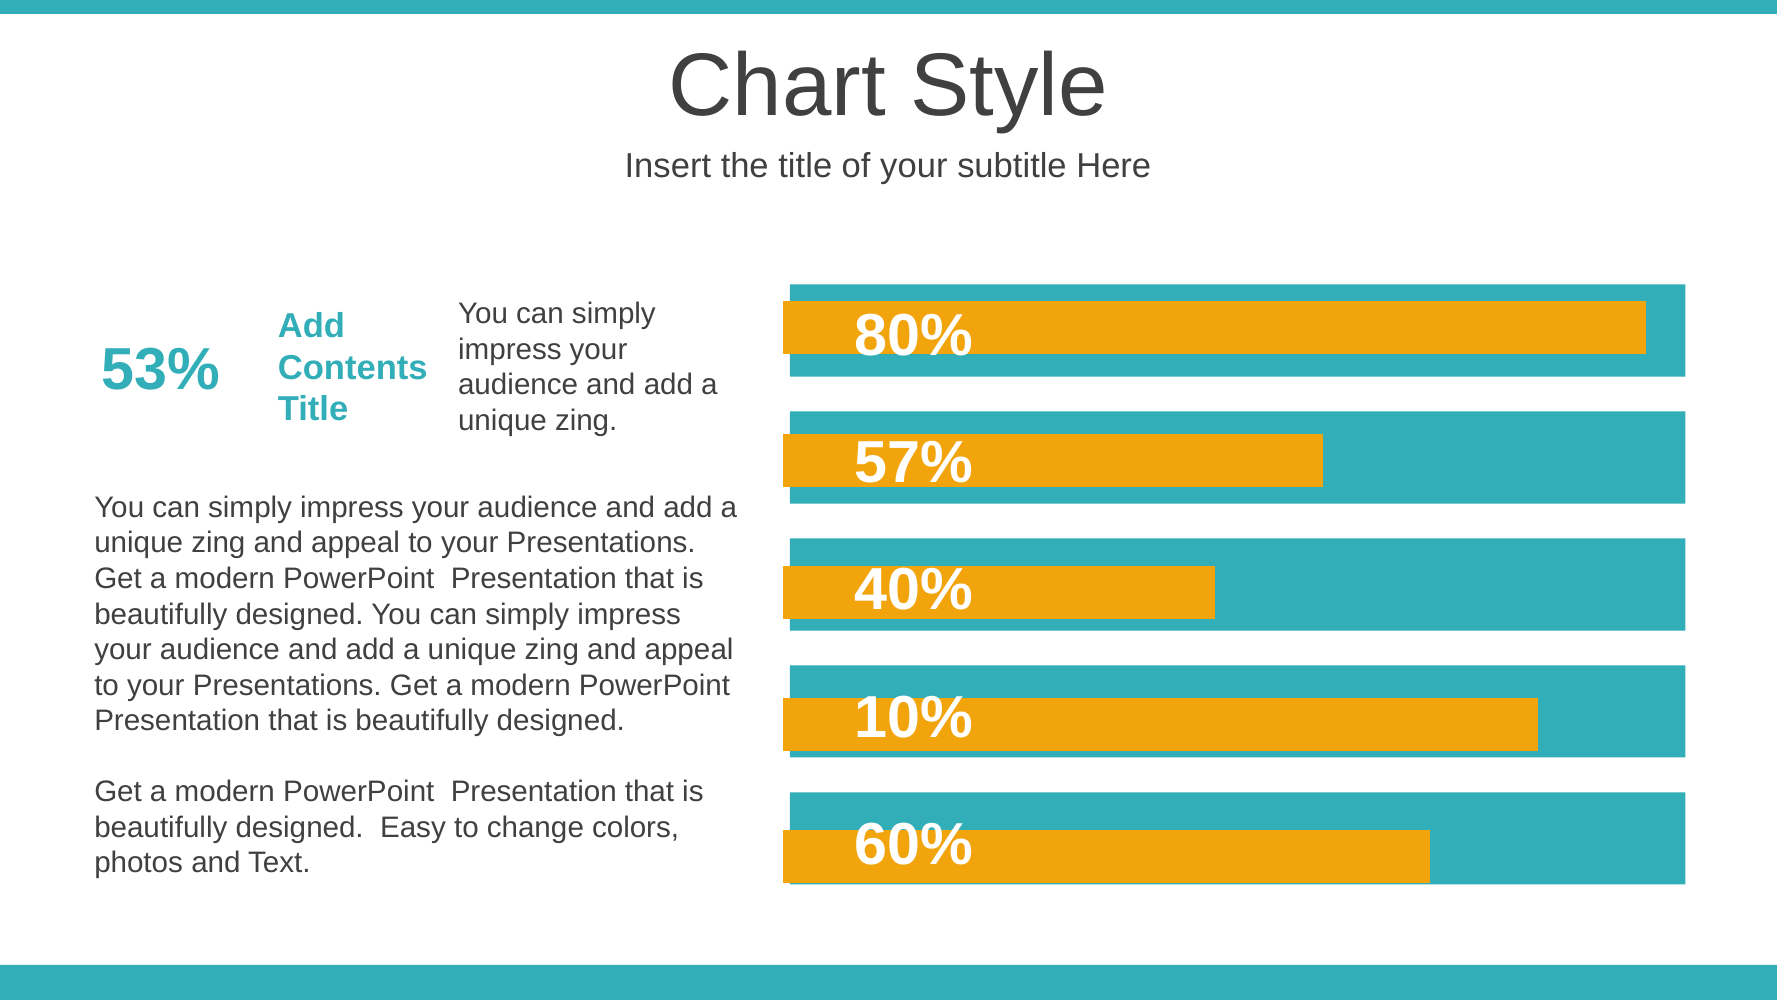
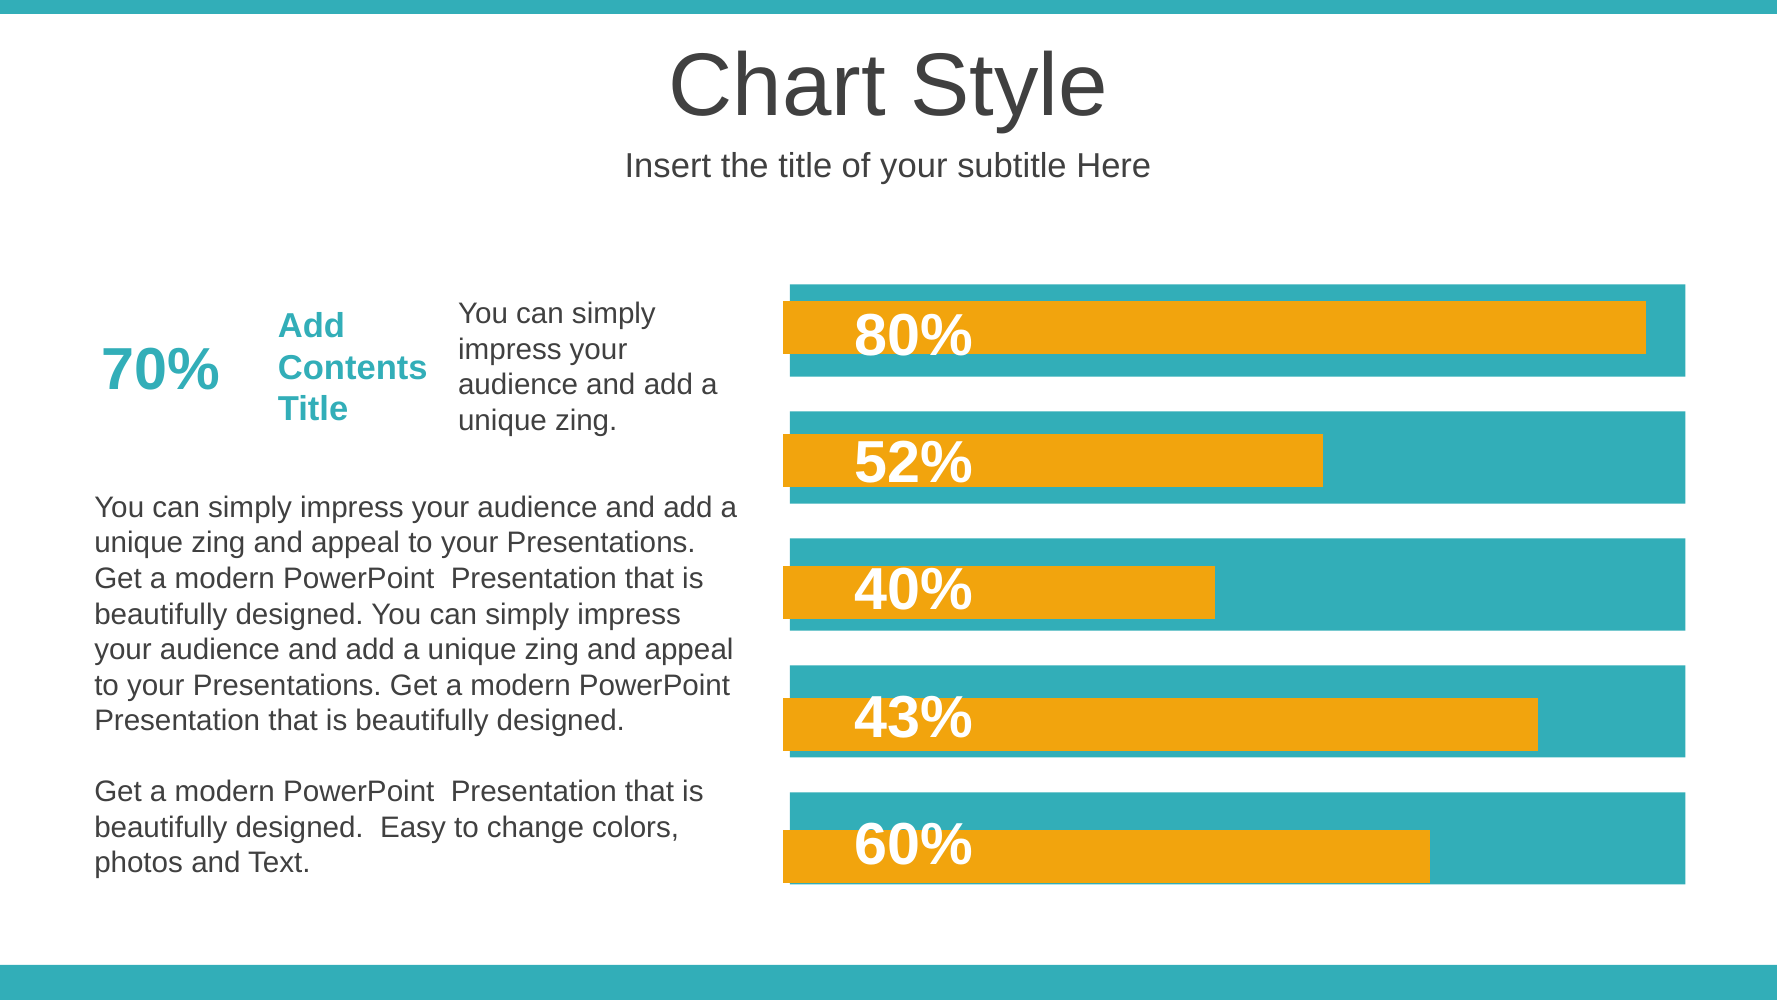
53%: 53% -> 70% (161, 370)
57%: 57% -> 52% (914, 463)
10%: 10% -> 43% (914, 717)
